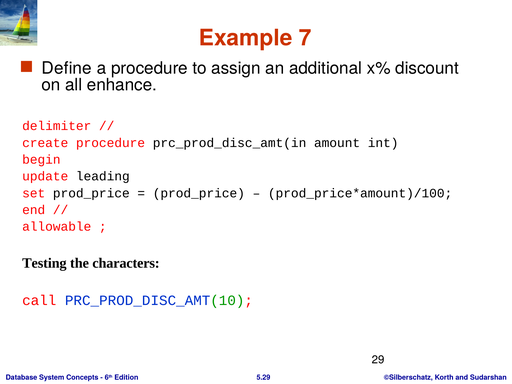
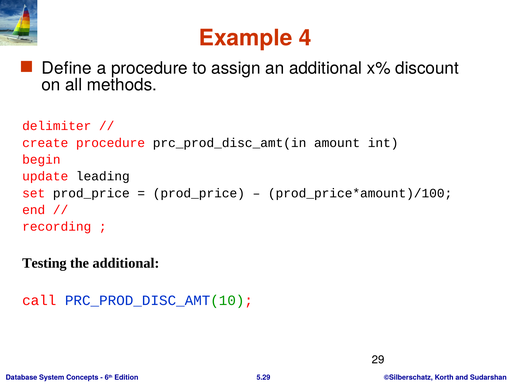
7: 7 -> 4 (305, 38)
enhance: enhance -> methods (122, 85)
allowable: allowable -> recording (57, 227)
the characters: characters -> additional (126, 263)
